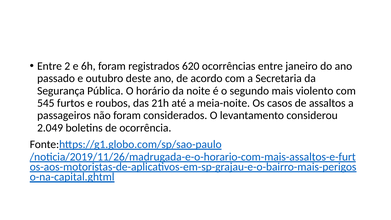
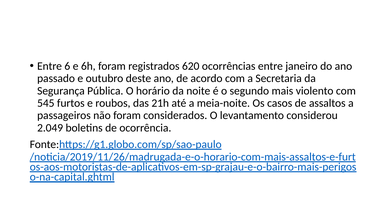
2: 2 -> 6 (67, 66)
